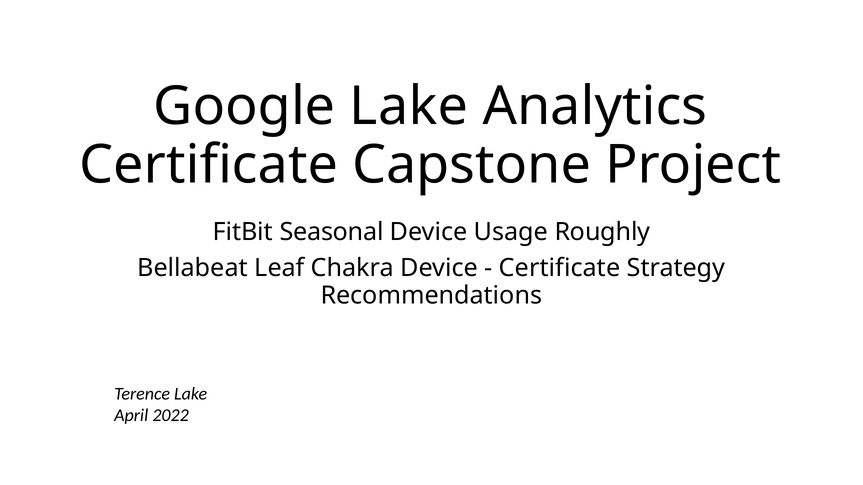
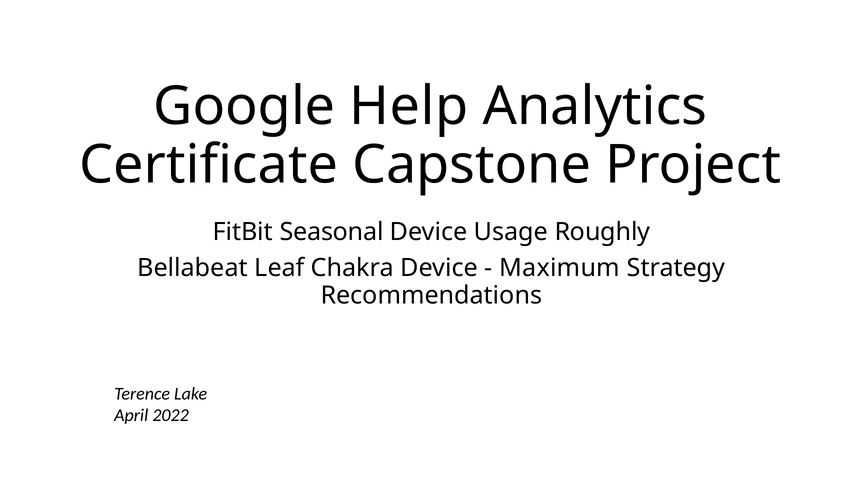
Google Lake: Lake -> Help (409, 107)
Certificate: Certificate -> Maximum (560, 268)
